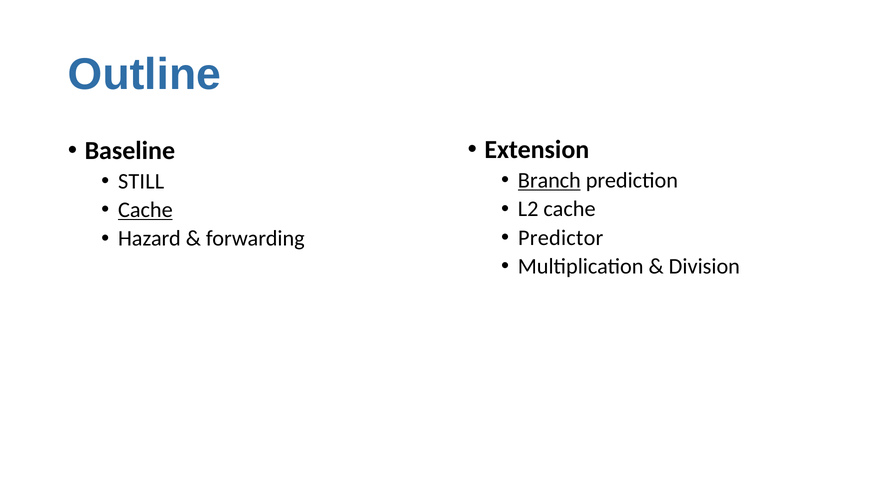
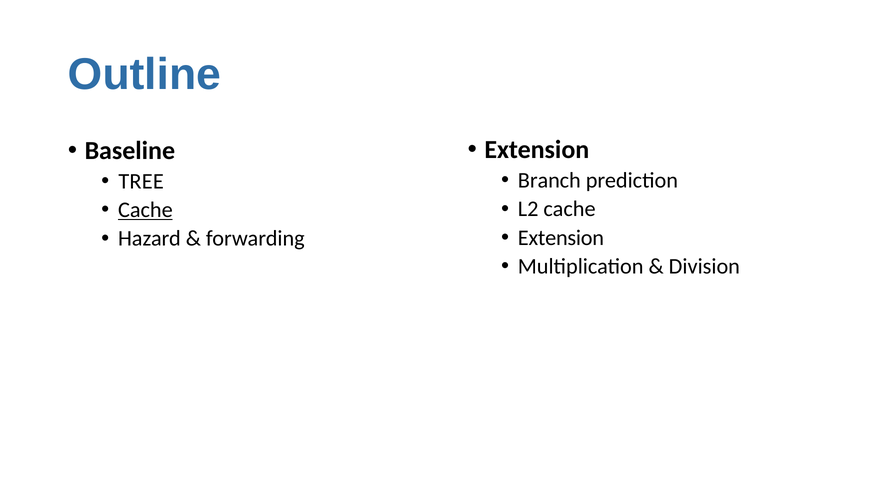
Branch underline: present -> none (549, 181)
STILL: STILL -> TREE (141, 181)
Predictor: Predictor -> Extension (561, 238)
